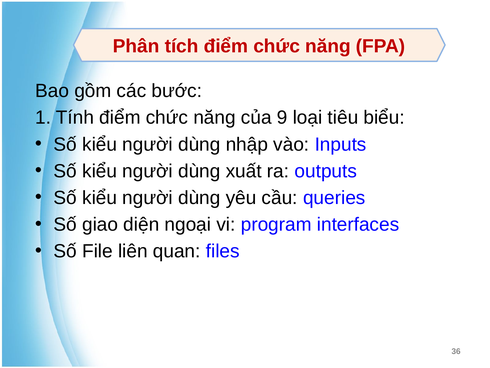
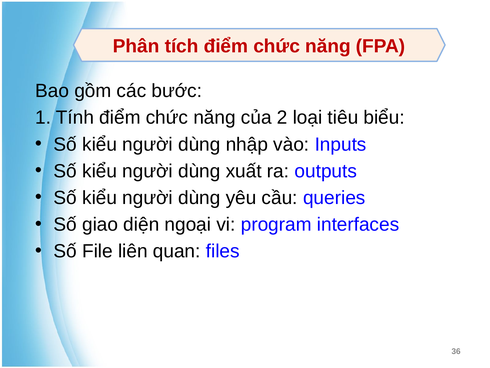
9: 9 -> 2 (282, 118)
